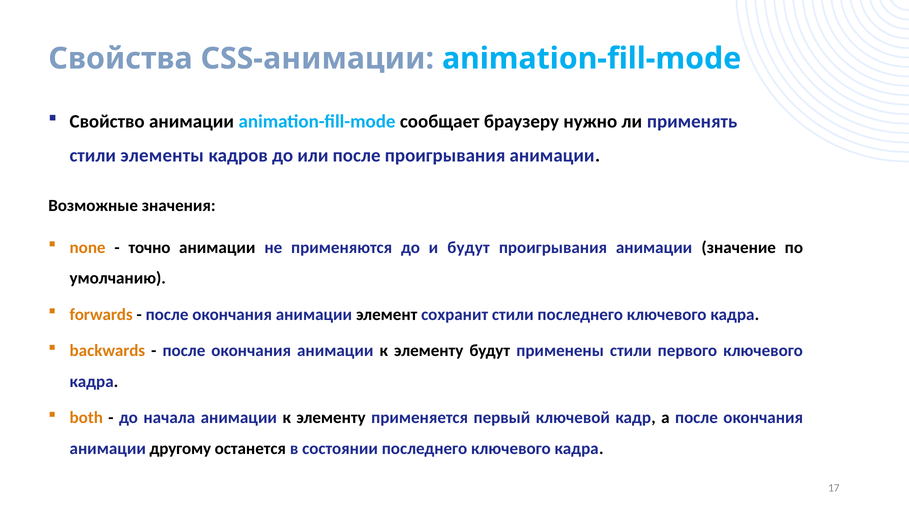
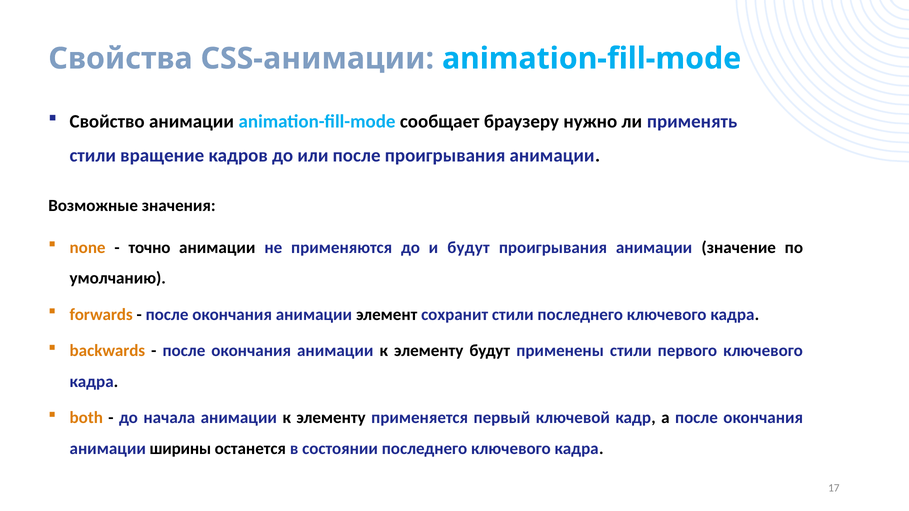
элементы: элементы -> вращение (162, 156)
другому: другому -> ширины (180, 449)
